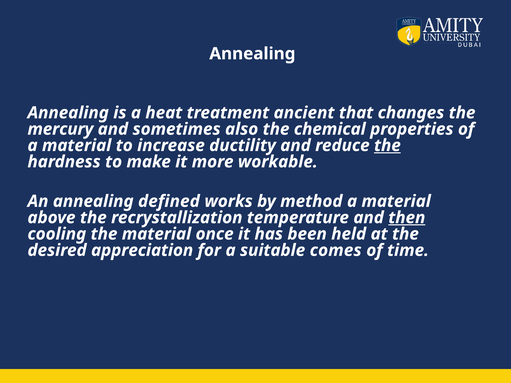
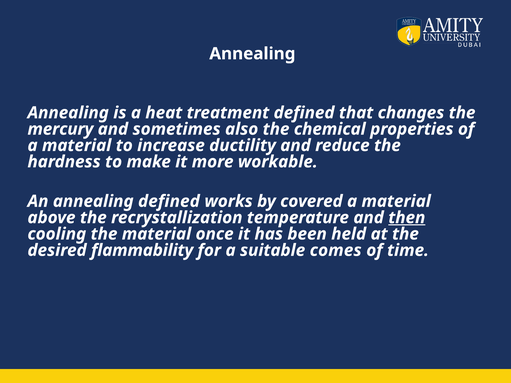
treatment ancient: ancient -> defined (304, 113)
the underline: present -> none (387, 146)
method: method -> covered (311, 201)
appreciation: appreciation -> flammability (142, 250)
